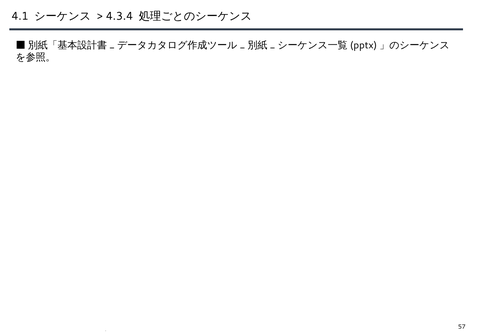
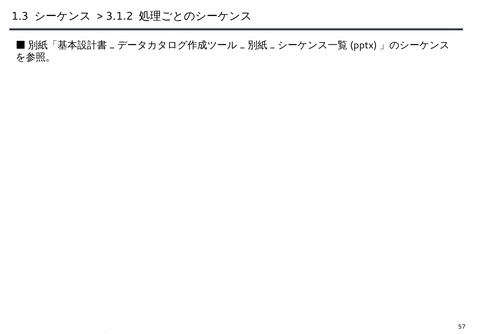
4.1: 4.1 -> 1.3 (20, 16)
4.3.4: 4.3.4 -> 3.1.2 (119, 16)
